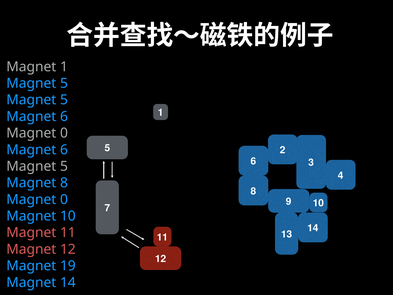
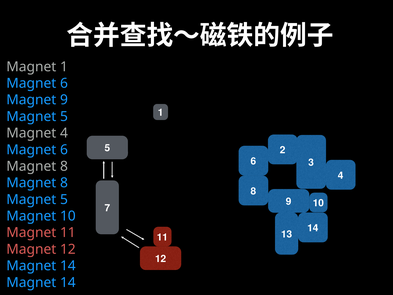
5: 5 -> 6 (64, 83)
5: 5 -> 9 (64, 100)
6: 6 -> 5 (64, 116)
0: 0 -> 4 (64, 133)
5: 5 -> 8 (64, 166)
0: 0 -> 5 (64, 199)
19: 19 -> 14 (68, 266)
